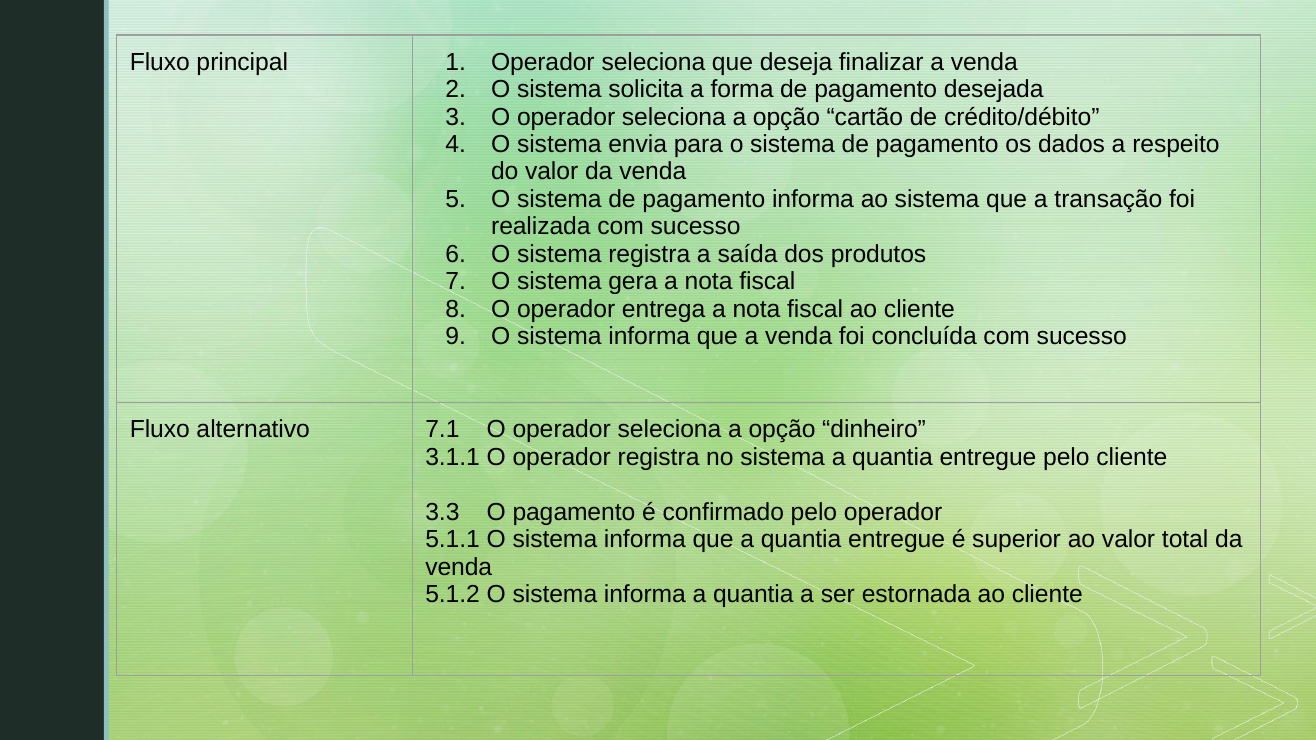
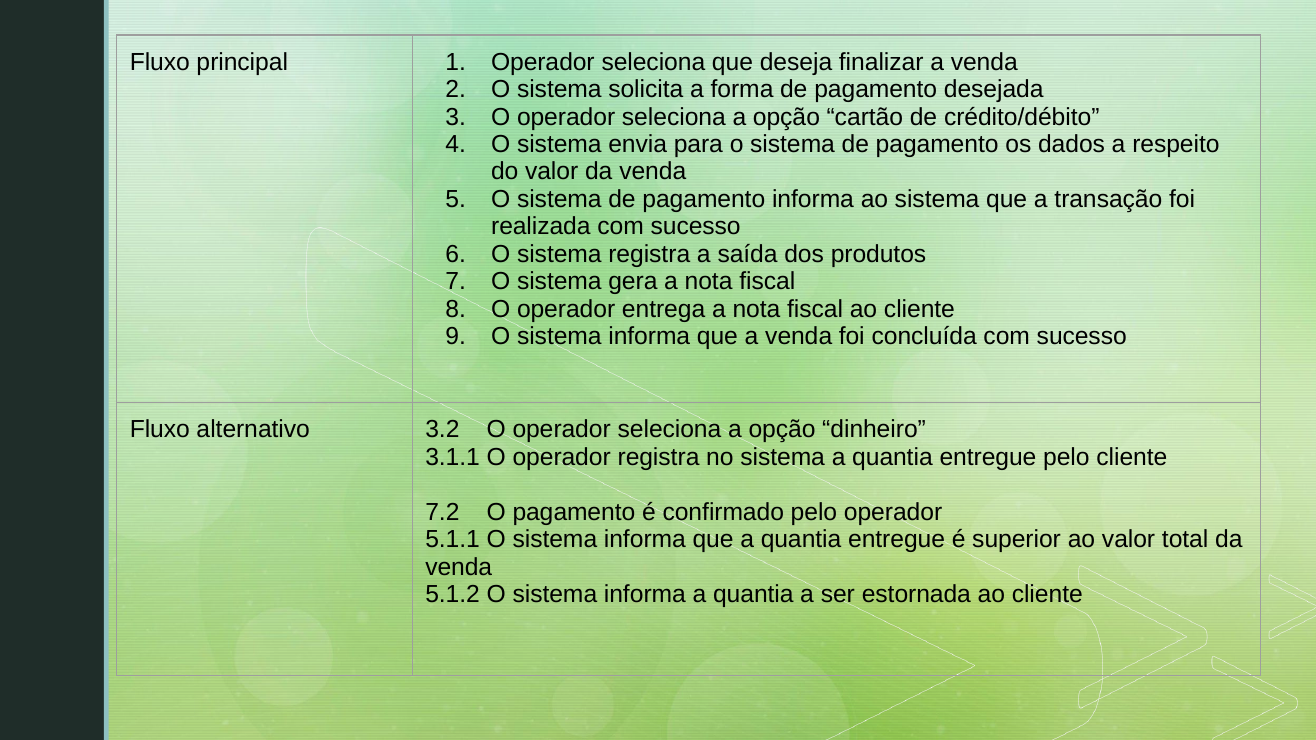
7.1: 7.1 -> 3.2 (442, 430)
3.3: 3.3 -> 7.2 (442, 512)
